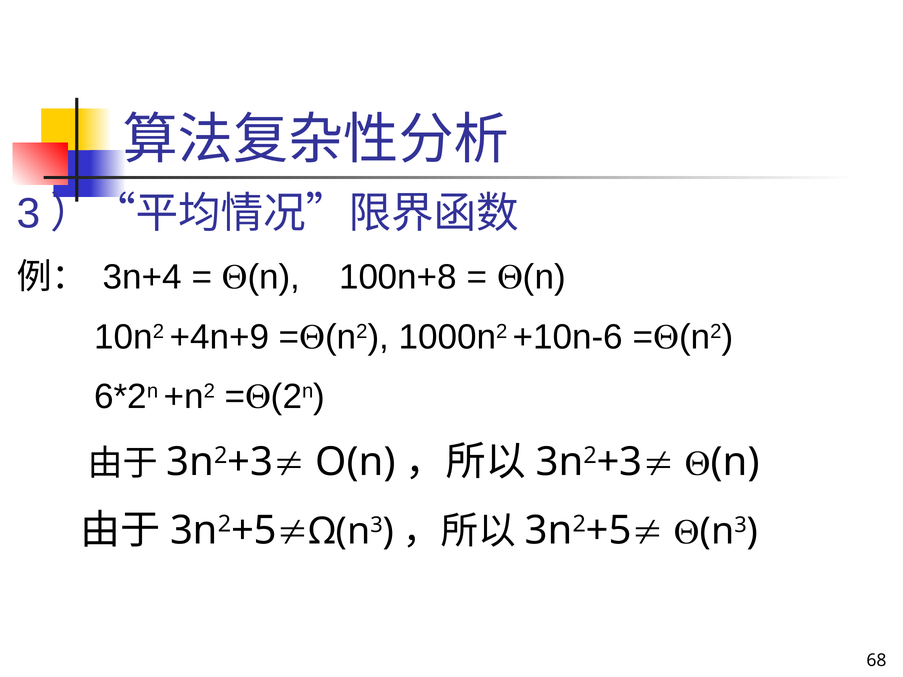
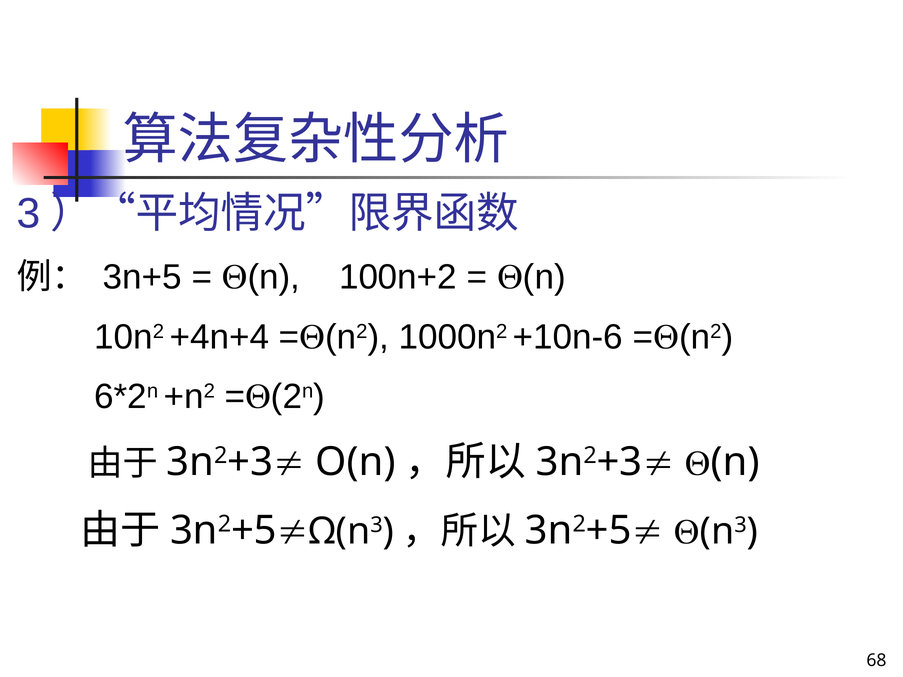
3n+4: 3n+4 -> 3n+5 (142, 277)
100n+8: 100n+8 -> 100n+2 (398, 277)
+4n+9: +4n+9 -> +4n+4 (219, 337)
